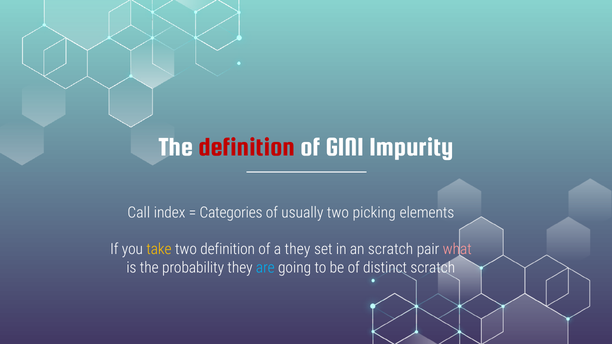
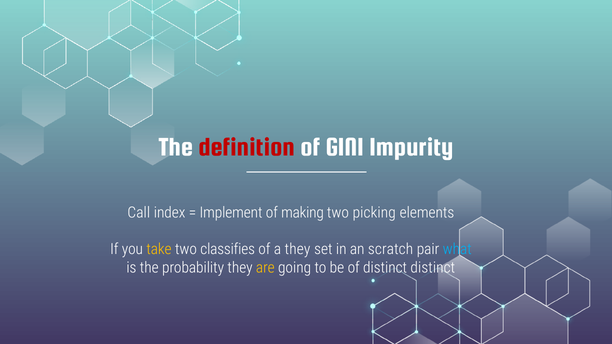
Categories: Categories -> Implement (231, 213)
usually: usually -> making (303, 213)
two definition: definition -> classifies (228, 250)
what colour: pink -> light blue (457, 250)
are colour: light blue -> yellow (265, 268)
distinct scratch: scratch -> distinct (433, 268)
